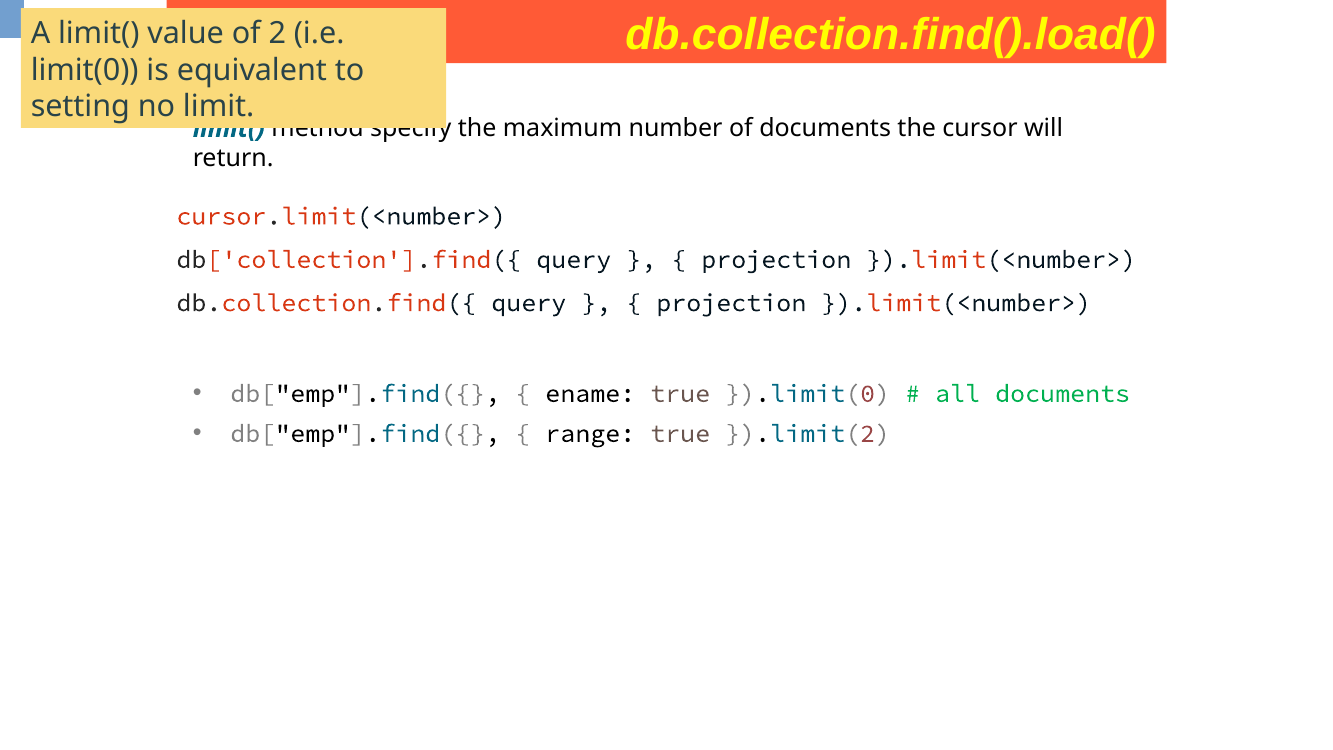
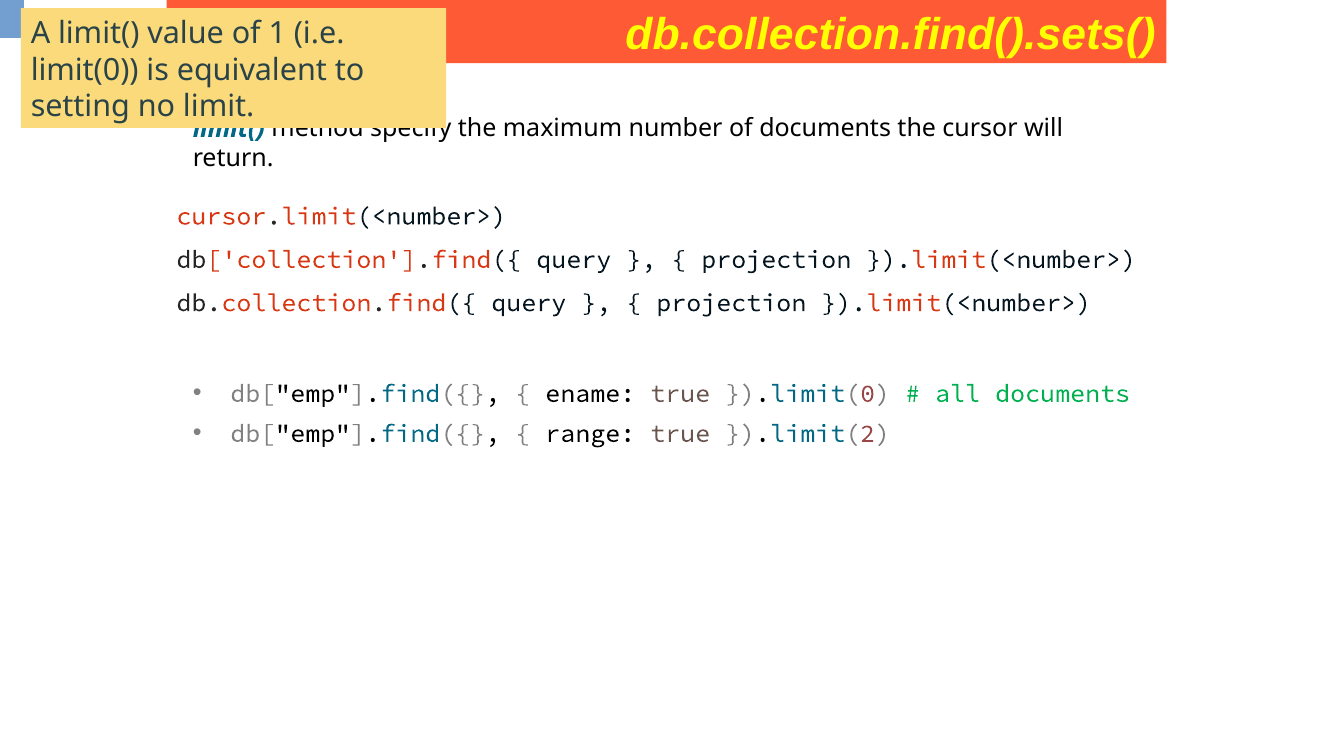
db.collection.find().load(: db.collection.find().load( -> db.collection.find().sets( (890, 35)
2: 2 -> 1 (277, 33)
